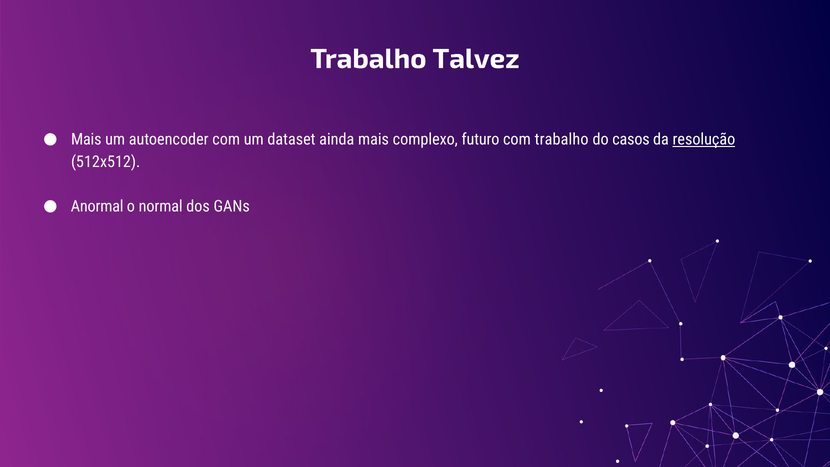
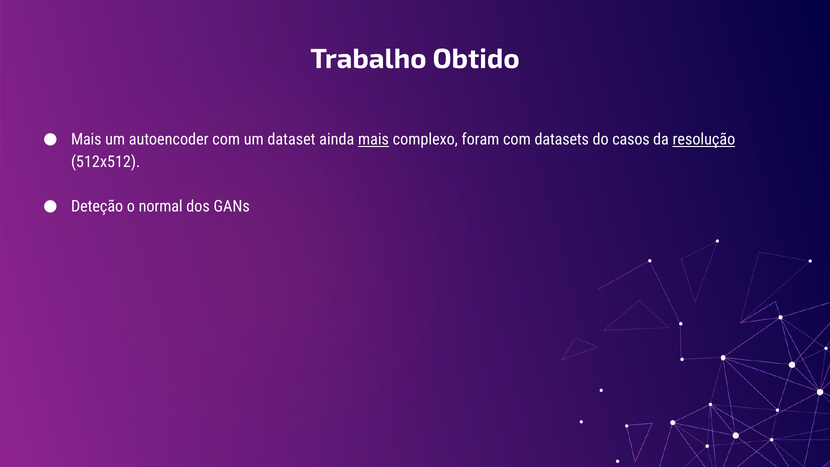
Talvez: Talvez -> Obtido (476, 59)
mais underline: none -> present (373, 140)
futuro: futuro -> foram (481, 140)
com trabalho: trabalho -> datasets (562, 140)
Anormal: Anormal -> Deteção (97, 206)
